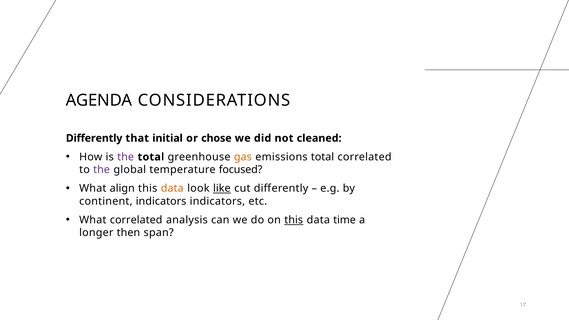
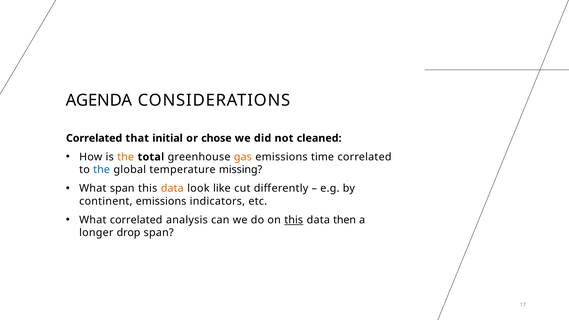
Differently: Differently -> Correlated (94, 138)
the colour: purple -> orange (126, 157)
emissions total: total -> time (323, 157)
the colour: purple -> blue (102, 170)
focused: focused -> missing (241, 170)
What align: align -> span (122, 188)
like underline: present -> none (222, 188)
continent indicators: indicators -> emissions (161, 201)
time: time -> then (345, 220)
then: then -> drop (129, 233)
